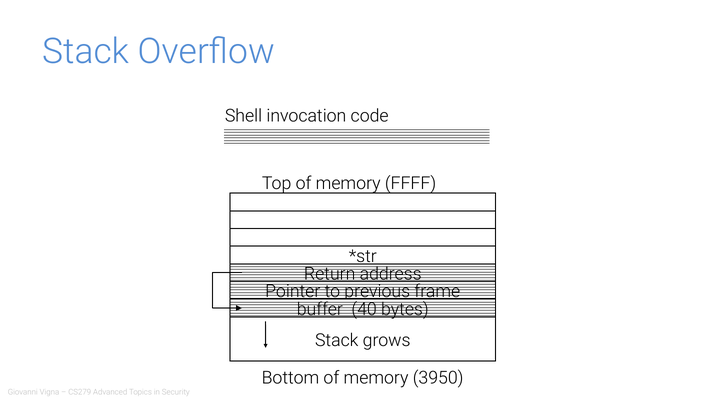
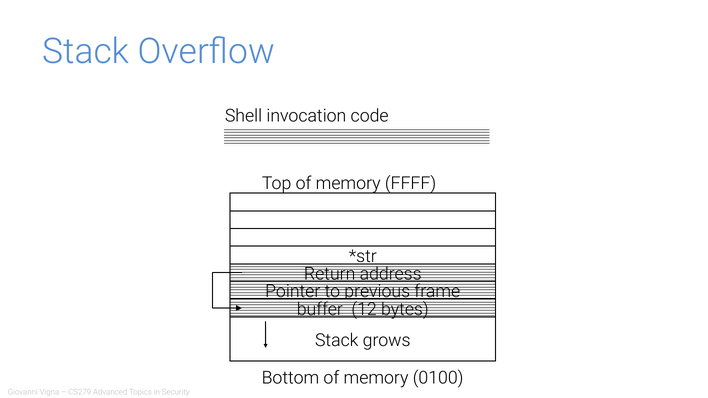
40: 40 -> 12 (364, 309)
3950: 3950 -> 0100 (438, 378)
